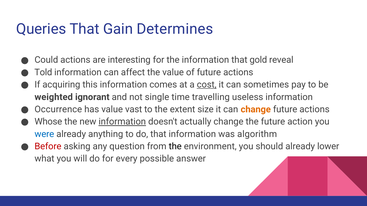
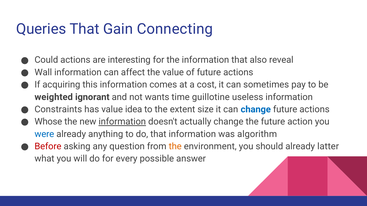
Determines: Determines -> Connecting (175, 29)
gold: gold -> also (258, 60)
Told: Told -> Wall (43, 72)
cost underline: present -> none (207, 85)
single: single -> wants (157, 97)
travelling: travelling -> guillotine (211, 97)
Occurrence: Occurrence -> Constraints (58, 110)
vast: vast -> idea (134, 110)
change colour: orange -> blue (256, 110)
the colour: black -> orange (175, 147)
lower: lower -> latter (328, 147)
